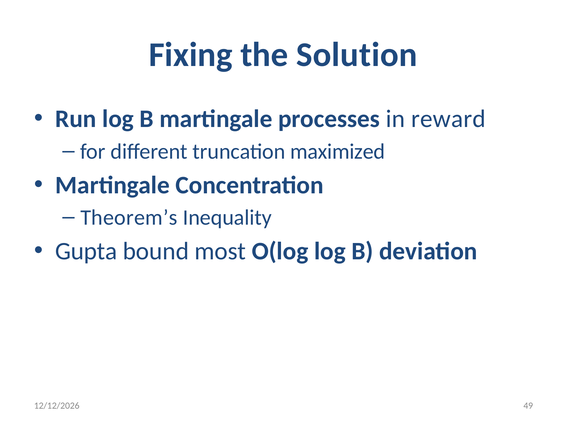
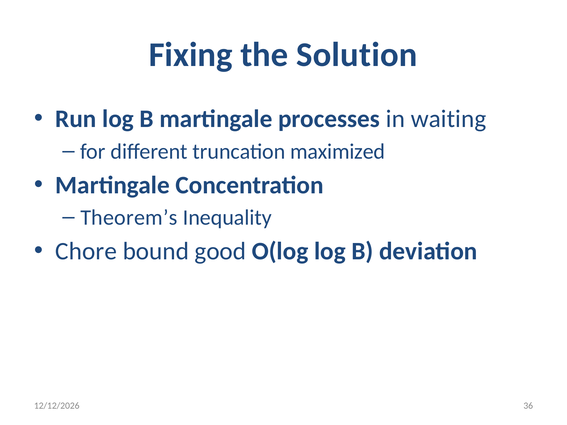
reward: reward -> waiting (448, 119)
Gupta: Gupta -> Chore (86, 251)
most: most -> good (220, 251)
49: 49 -> 36 (528, 406)
